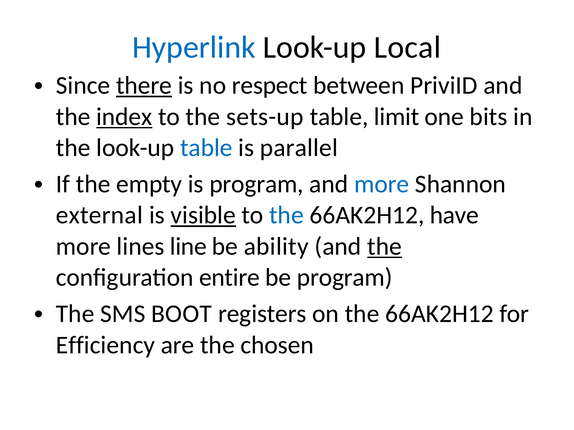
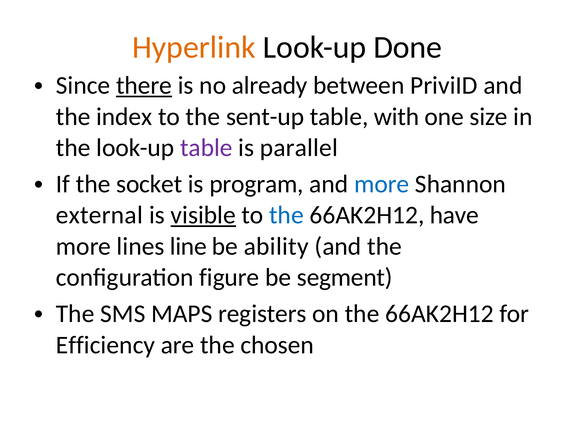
Hyperlink colour: blue -> orange (194, 47)
Local: Local -> Done (408, 47)
respect: respect -> already (270, 86)
index underline: present -> none (124, 117)
sets-up: sets-up -> sent-up (265, 117)
limit: limit -> with (397, 117)
bits: bits -> size (489, 117)
table colour: blue -> purple (206, 148)
empty: empty -> socket (149, 184)
the underline: present -> none (385, 247)
entire: entire -> figure (229, 278)
be program: program -> segment (345, 278)
BOOT: BOOT -> MAPS (182, 314)
